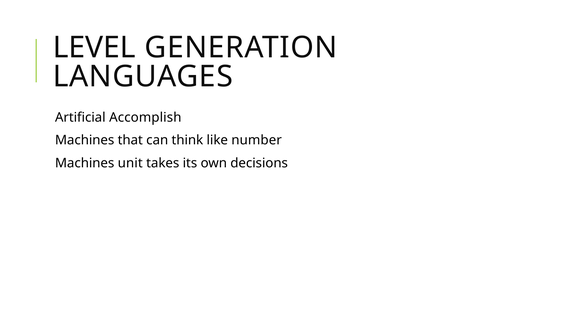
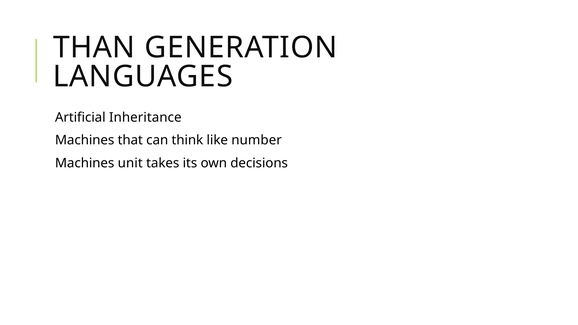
LEVEL: LEVEL -> THAN (94, 48)
Accomplish: Accomplish -> Inheritance (145, 118)
